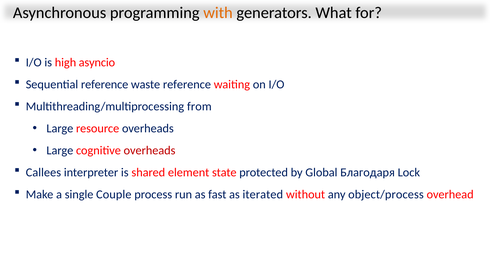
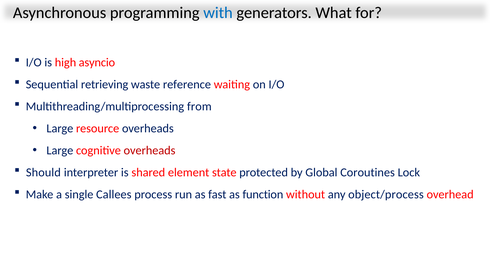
with colour: orange -> blue (218, 13)
Sequential reference: reference -> retrieving (105, 85)
Callees: Callees -> Should (43, 173)
Благодаря: Благодаря -> Coroutines (368, 173)
Couple: Couple -> Callees (114, 195)
iterated: iterated -> function (263, 195)
